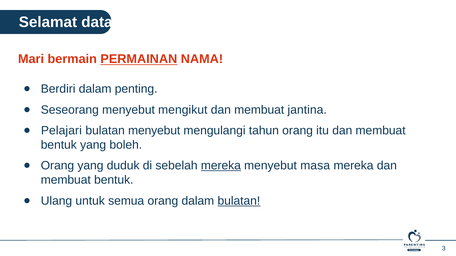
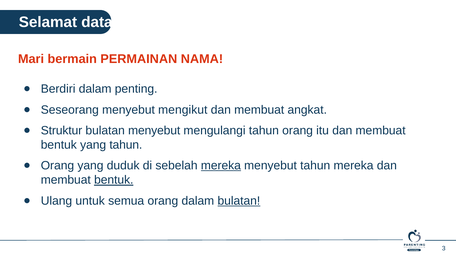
PERMAINAN underline: present -> none (139, 59)
jantina: jantina -> angkat (307, 110)
Pelajari: Pelajari -> Struktur (62, 131)
yang boleh: boleh -> tahun (126, 145)
menyebut masa: masa -> tahun (315, 166)
bentuk underline: none -> present (114, 180)
